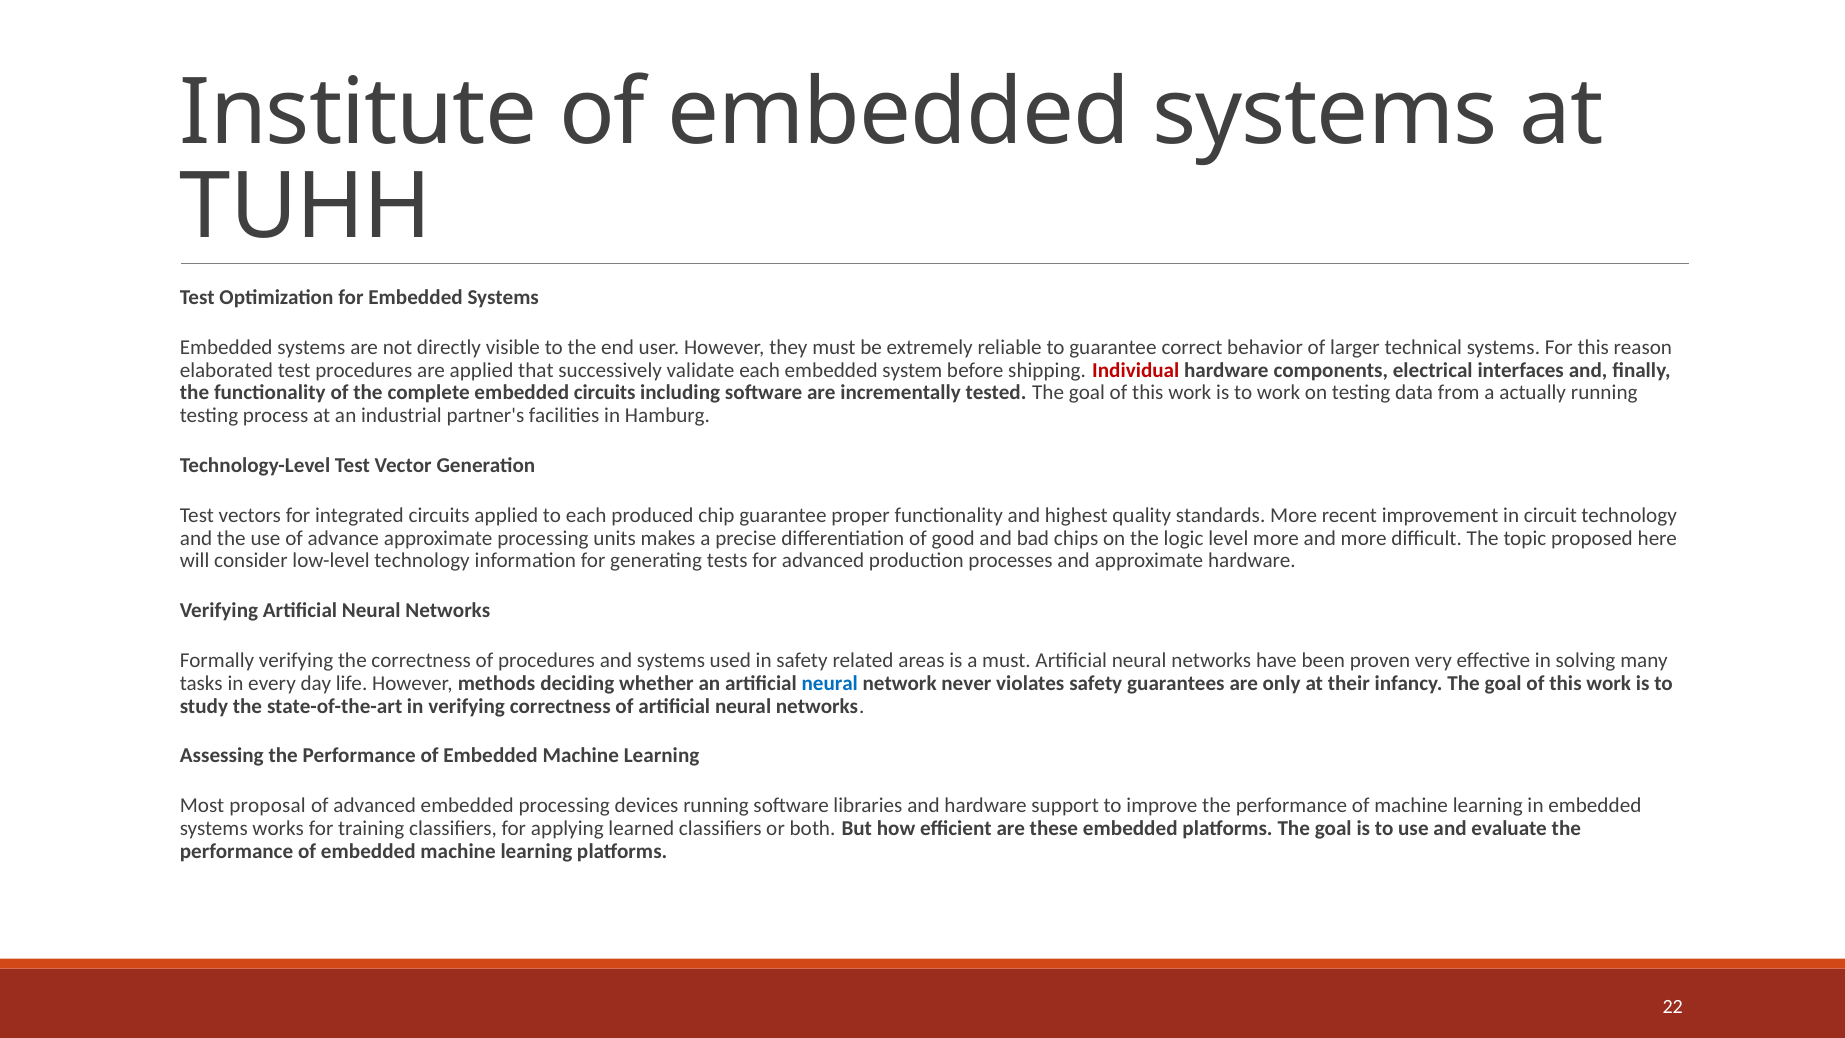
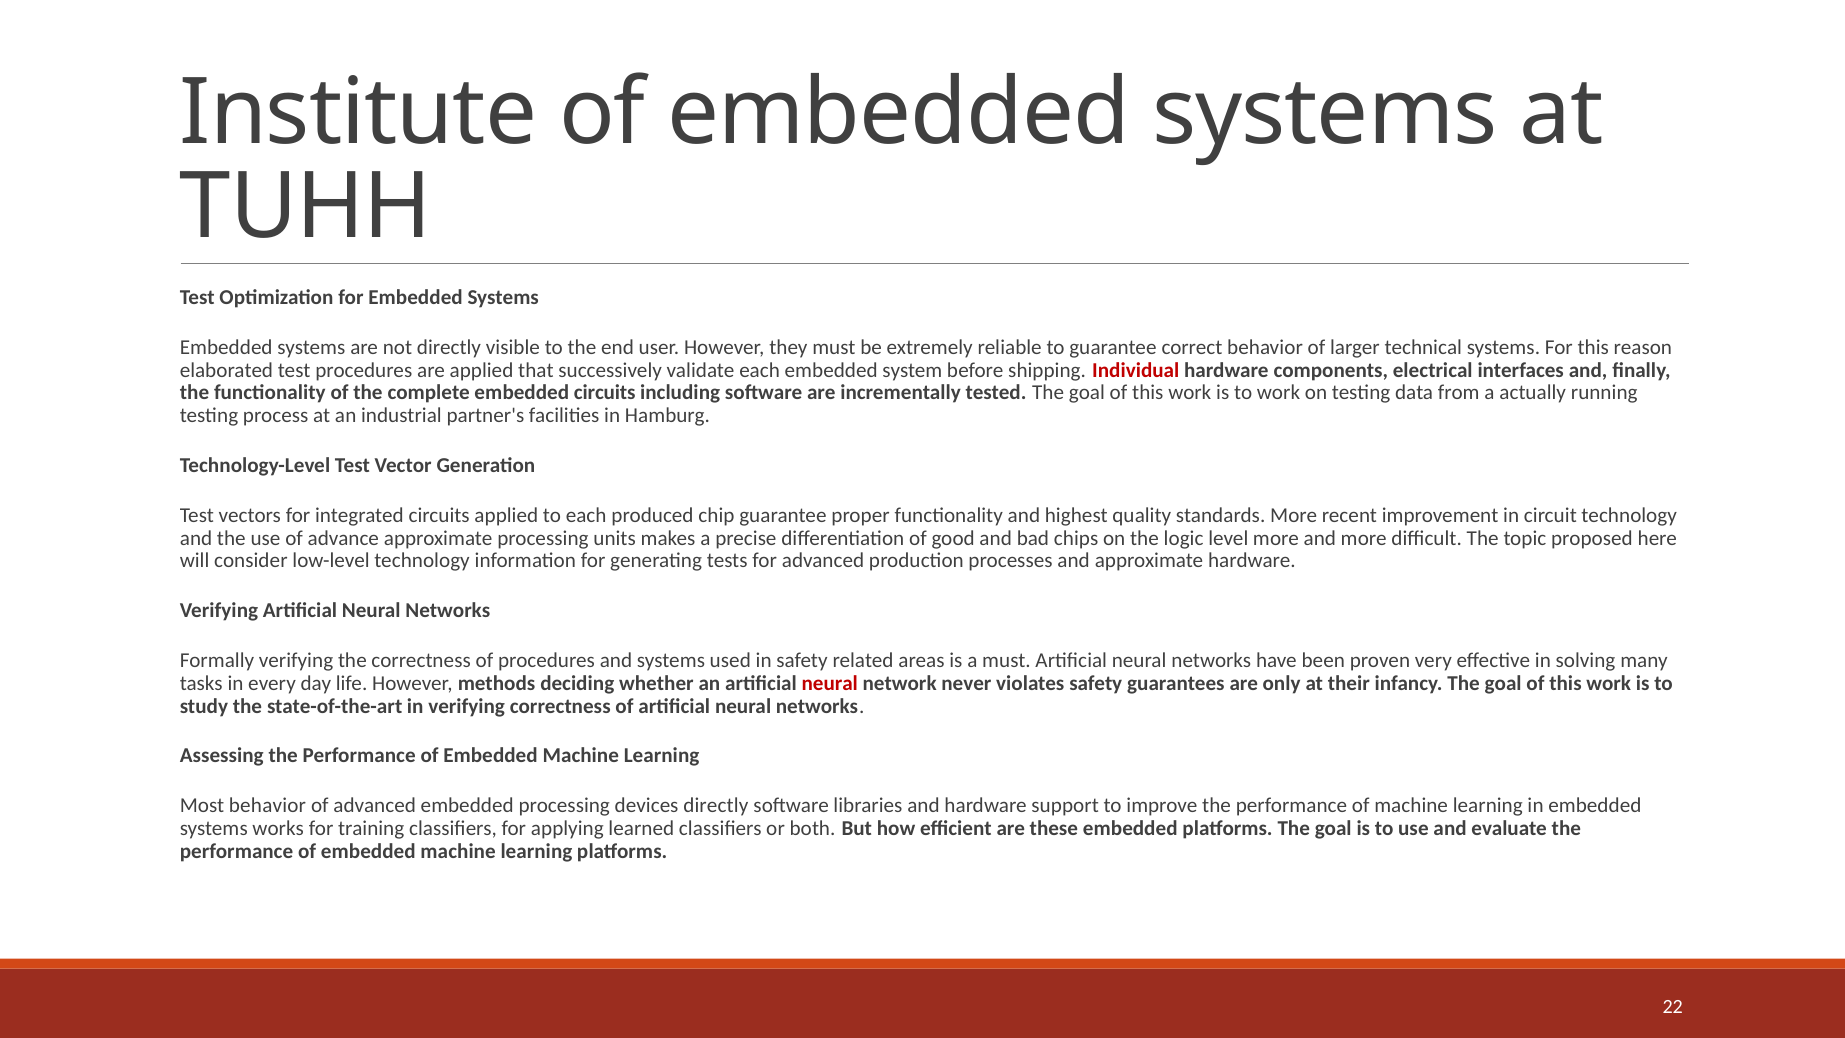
neural colour: blue -> red (830, 683)
Most proposal: proposal -> behavior (268, 806)
devices running: running -> directly (716, 806)
